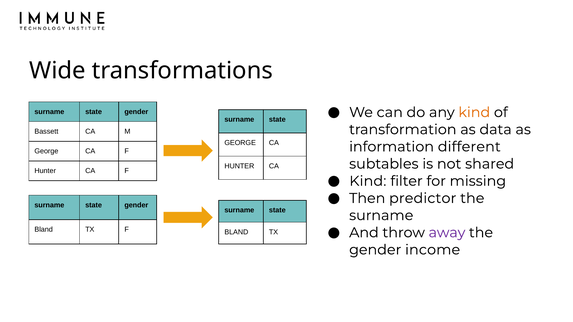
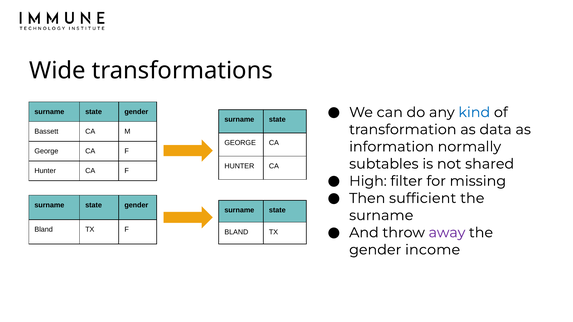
kind colour: orange -> blue (474, 112)
different: different -> normally (469, 147)
Kind: Kind -> High (368, 181)
predictor: predictor -> sufficient (423, 198)
